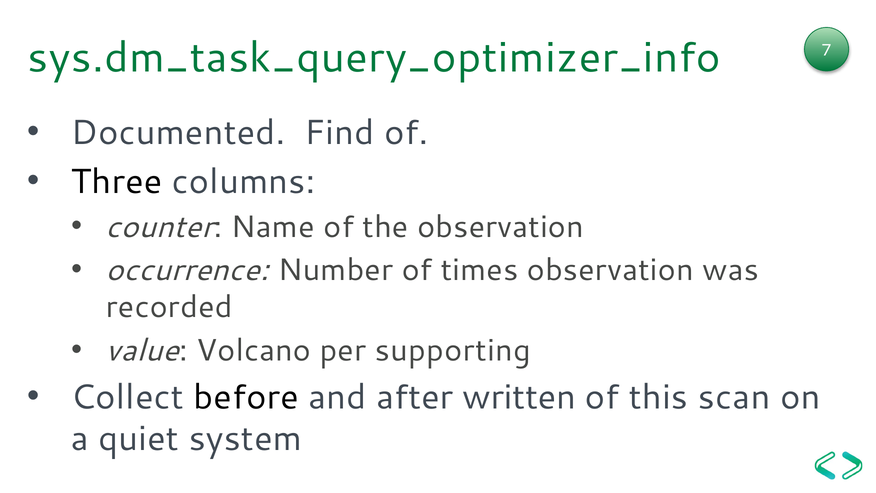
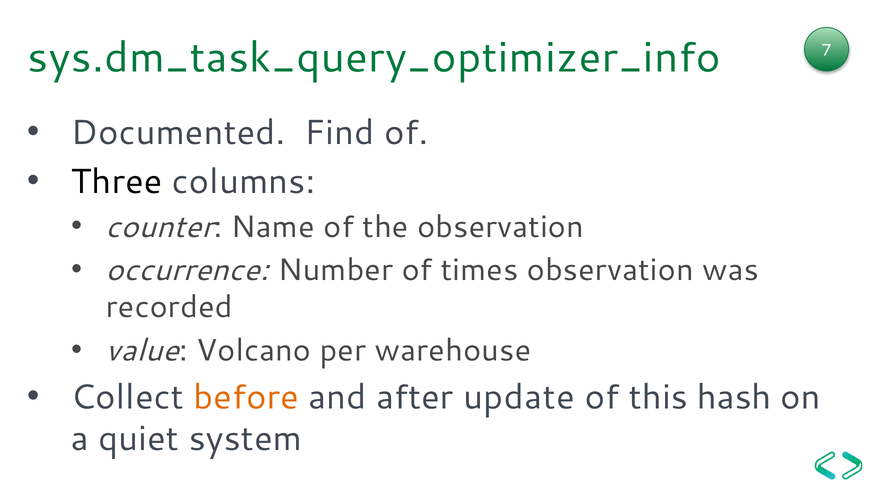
supporting: supporting -> warehouse (453, 350)
before colour: black -> orange (246, 397)
written: written -> update (519, 397)
scan: scan -> hash (734, 397)
